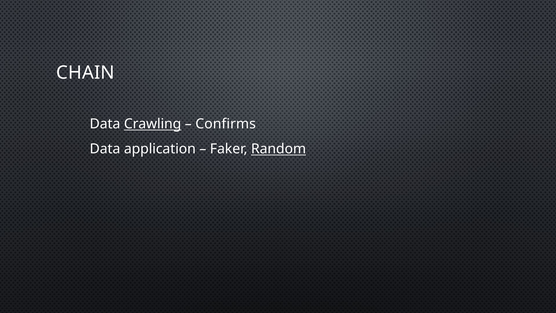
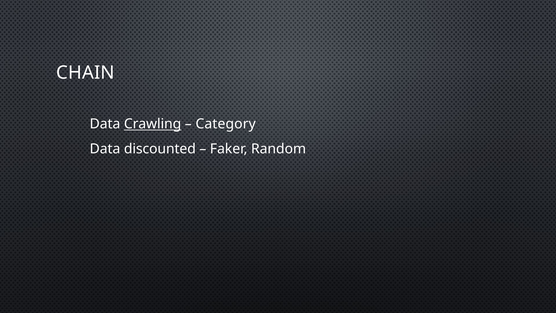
Confirms: Confirms -> Category (226, 124)
application: application -> discounted (160, 149)
Random underline: present -> none (279, 149)
